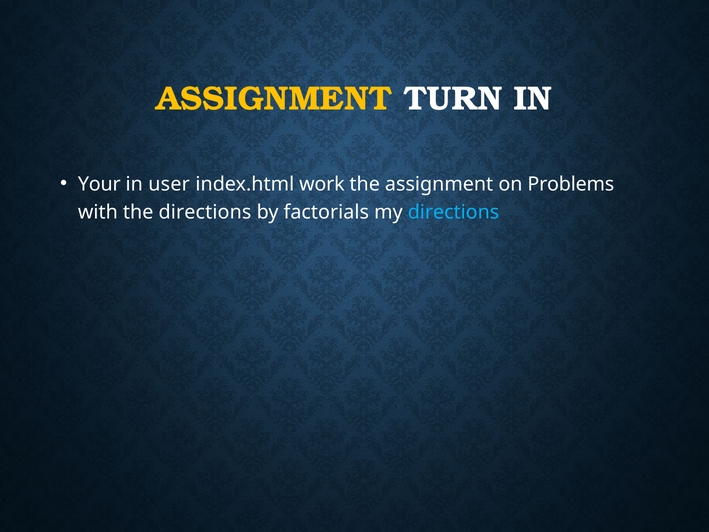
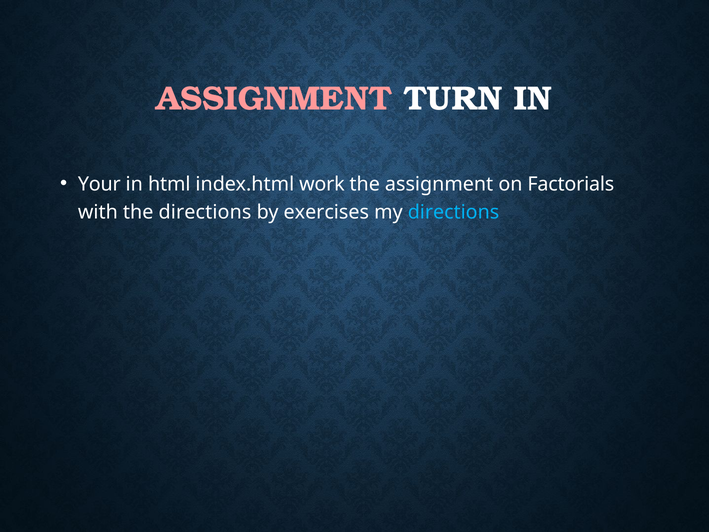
ASSIGNMENT colour: yellow -> pink (274, 98)
user: user -> html (169, 184)
Problems: Problems -> Factorials (571, 184)
factorials: factorials -> exercises (326, 212)
